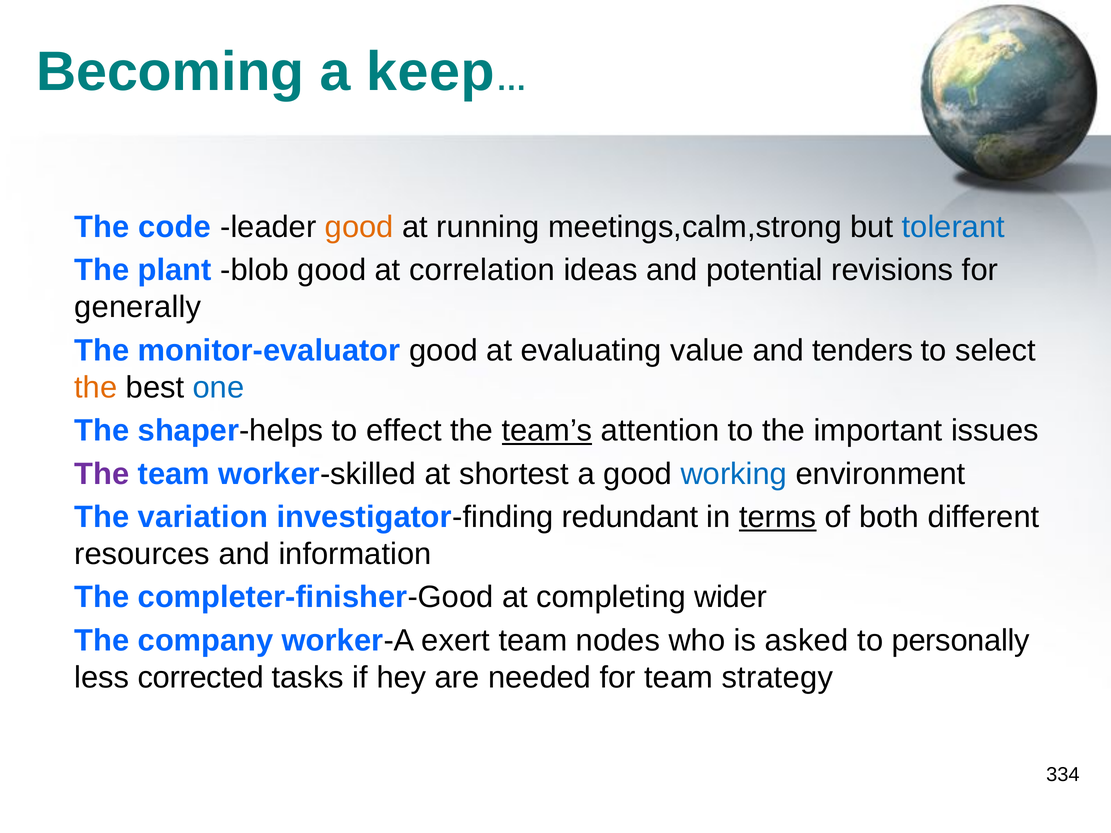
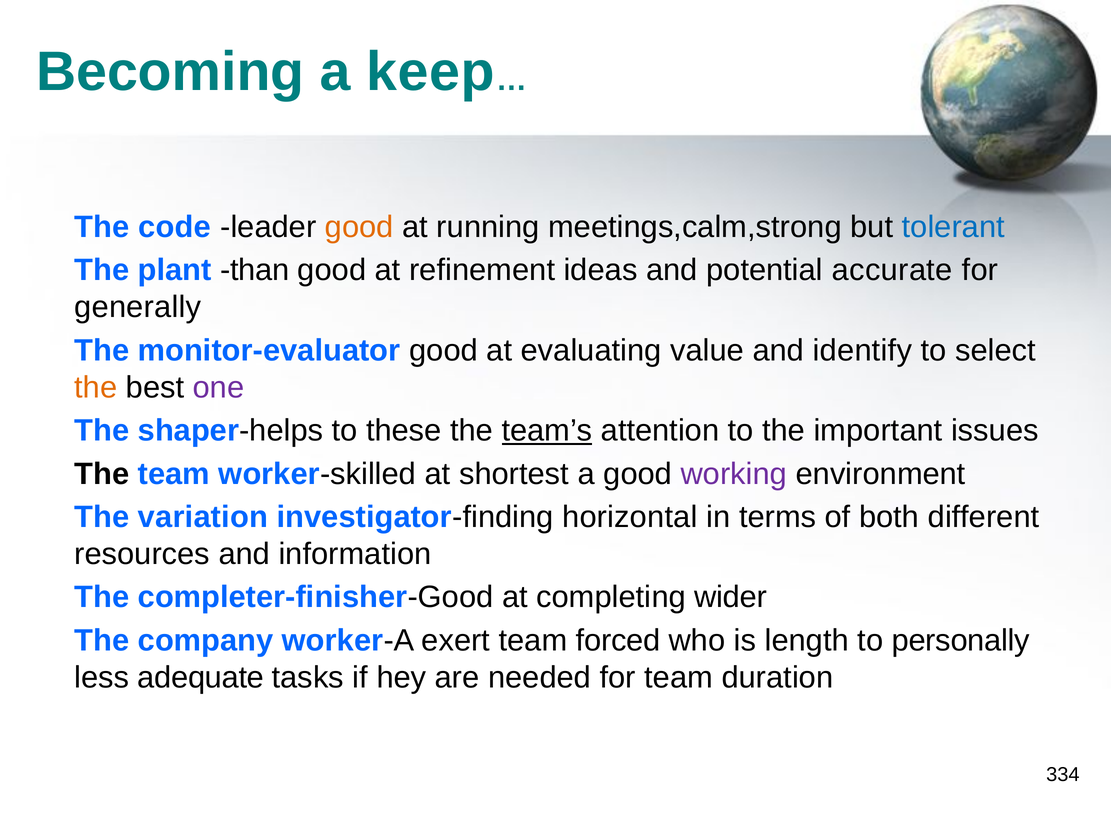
blob: blob -> than (255, 270)
correlation: correlation -> refinement (482, 270)
revisions: revisions -> accurate (892, 270)
tenders: tenders -> identify (862, 351)
one colour: blue -> purple (219, 388)
effect: effect -> these (404, 431)
The colour: purple -> black (102, 474)
working colour: blue -> purple (734, 474)
redundant: redundant -> horizontal (630, 517)
terms underline: present -> none (778, 517)
nodes: nodes -> forced (618, 641)
asked: asked -> length (807, 641)
corrected: corrected -> adequate (201, 678)
strategy: strategy -> duration (777, 678)
